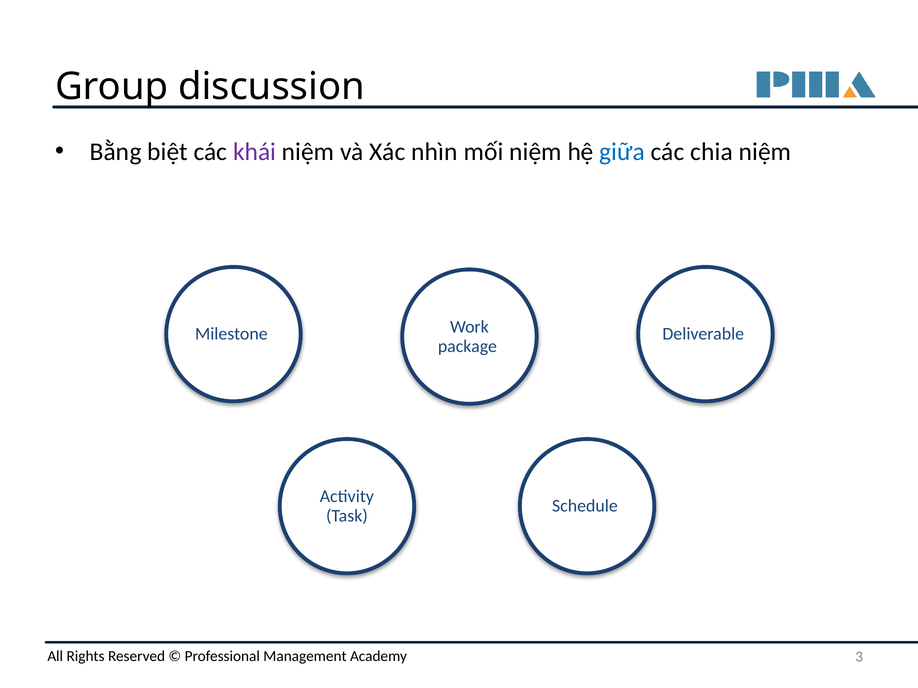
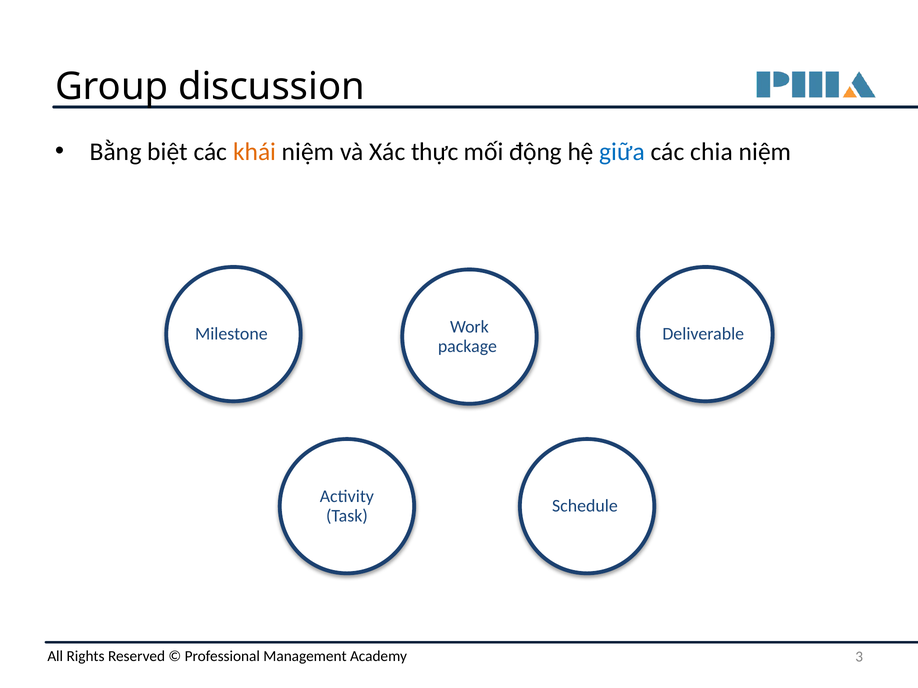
khái colour: purple -> orange (255, 152)
nhìn: nhìn -> thực (435, 152)
mối niệm: niệm -> động (536, 152)
